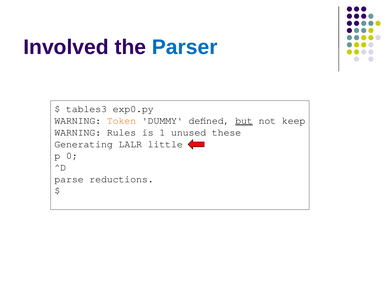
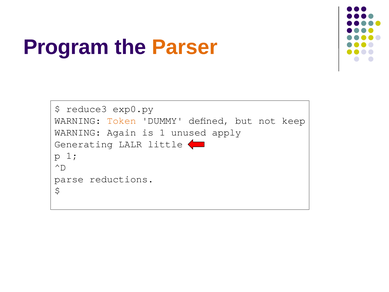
Involved: Involved -> Program (66, 47)
Parser colour: blue -> orange (185, 47)
tables3: tables3 -> reduce3 (87, 109)
but underline: present -> none (244, 121)
Rules: Rules -> Again (122, 132)
these: these -> apply (227, 132)
p 0: 0 -> 1 (72, 156)
